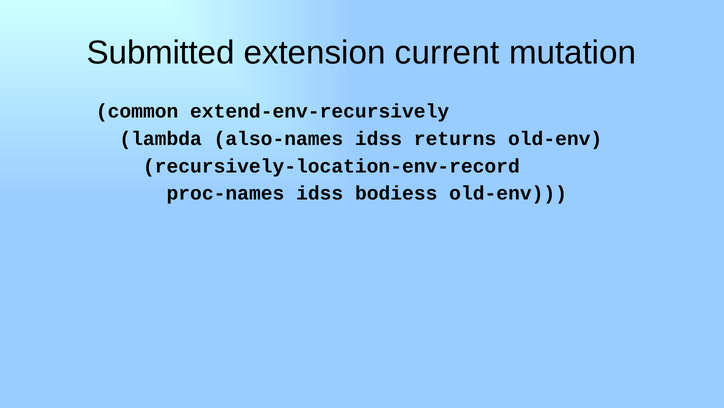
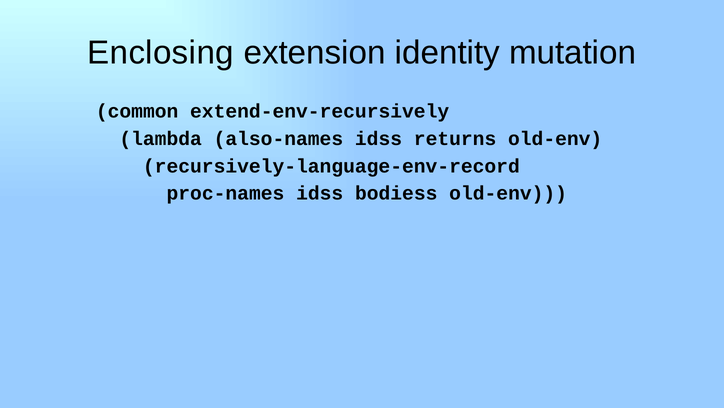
Submitted: Submitted -> Enclosing (161, 53)
current: current -> identity (447, 53)
recursively-location-env-record: recursively-location-env-record -> recursively-language-env-record (331, 166)
